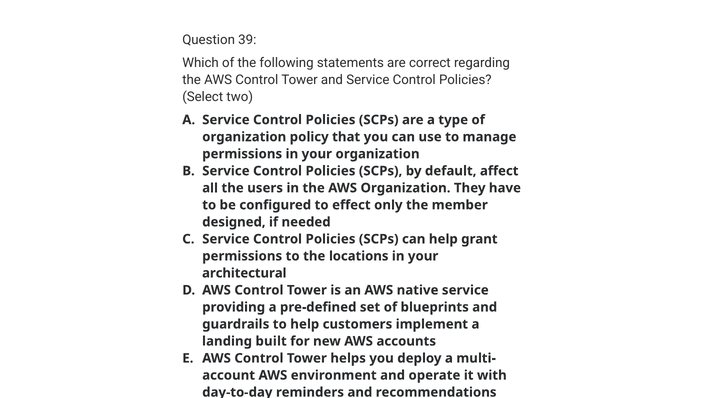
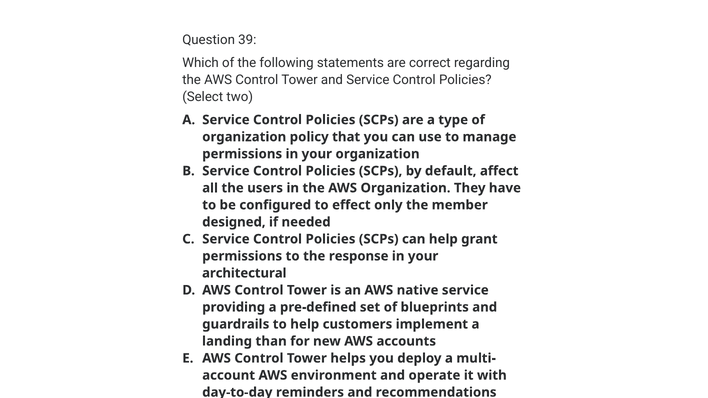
locations: locations -> response (359, 256)
built: built -> than (271, 341)
